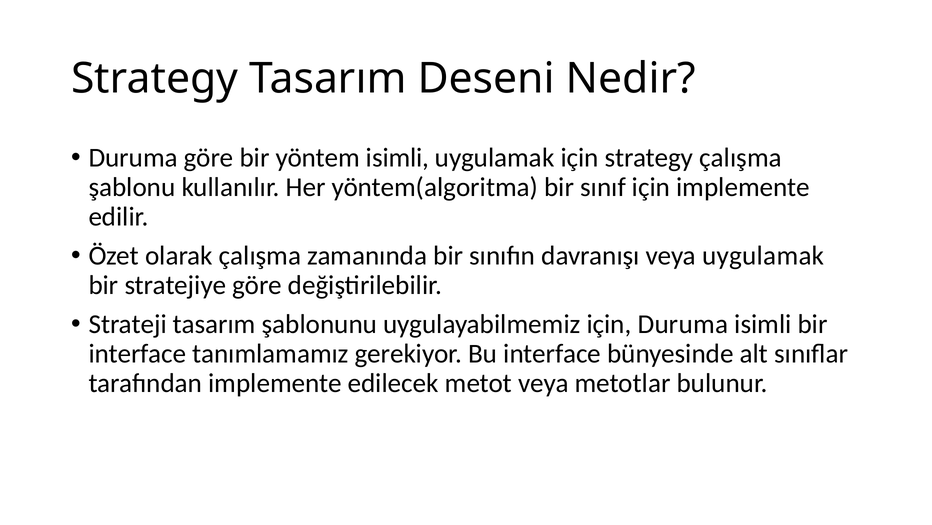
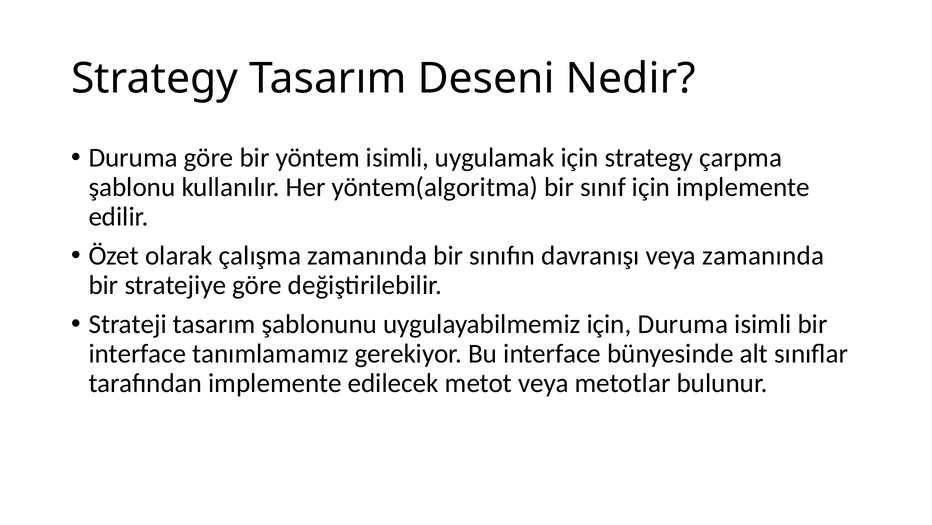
strategy çalışma: çalışma -> çarpma (741, 158)
veya uygulamak: uygulamak -> zamanında (763, 255)
